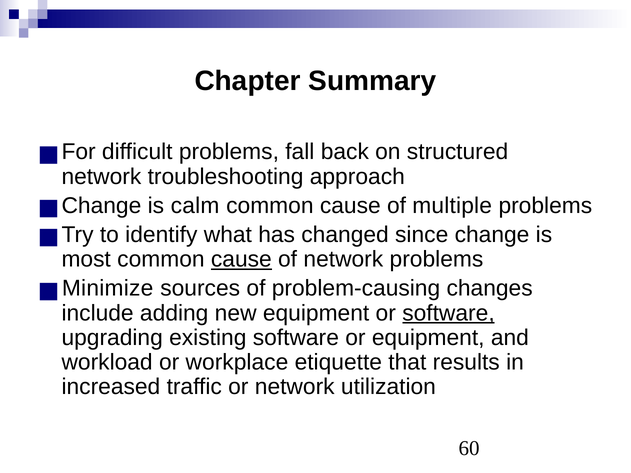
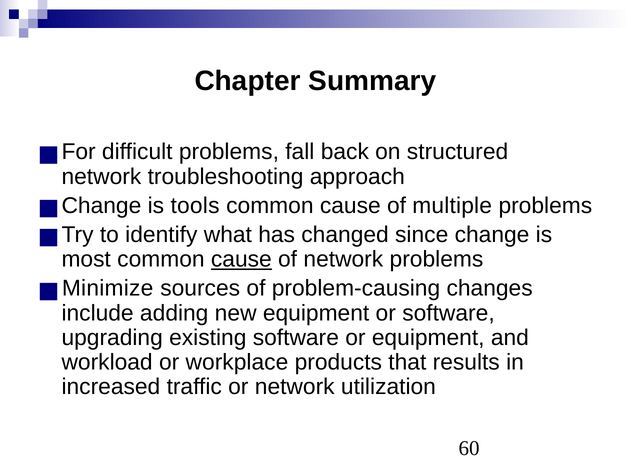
calm: calm -> tools (195, 206)
software underline: present -> none (448, 313)
etiquette: etiquette -> products (338, 362)
